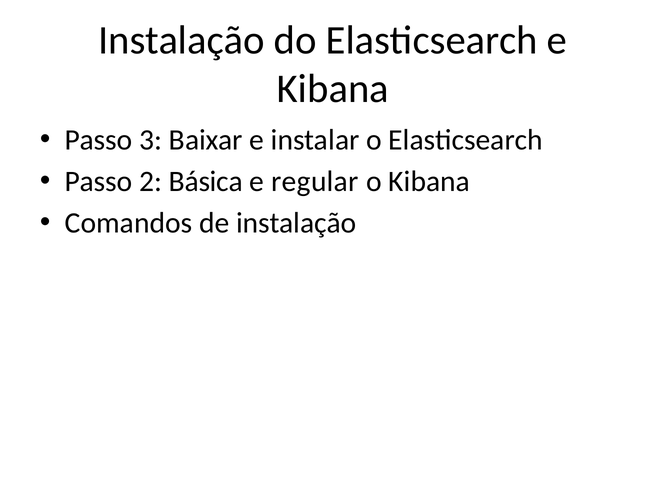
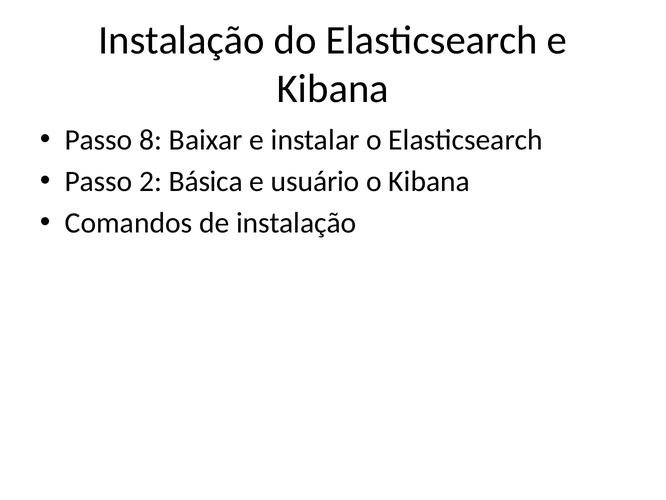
3: 3 -> 8 (151, 140)
regular: regular -> usuário (315, 181)
